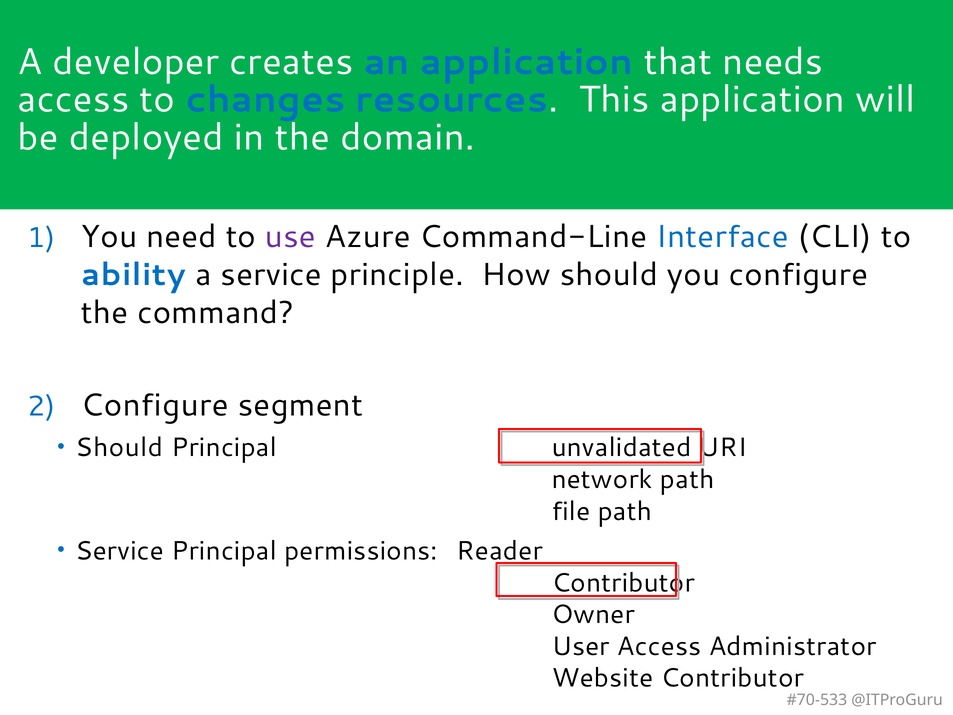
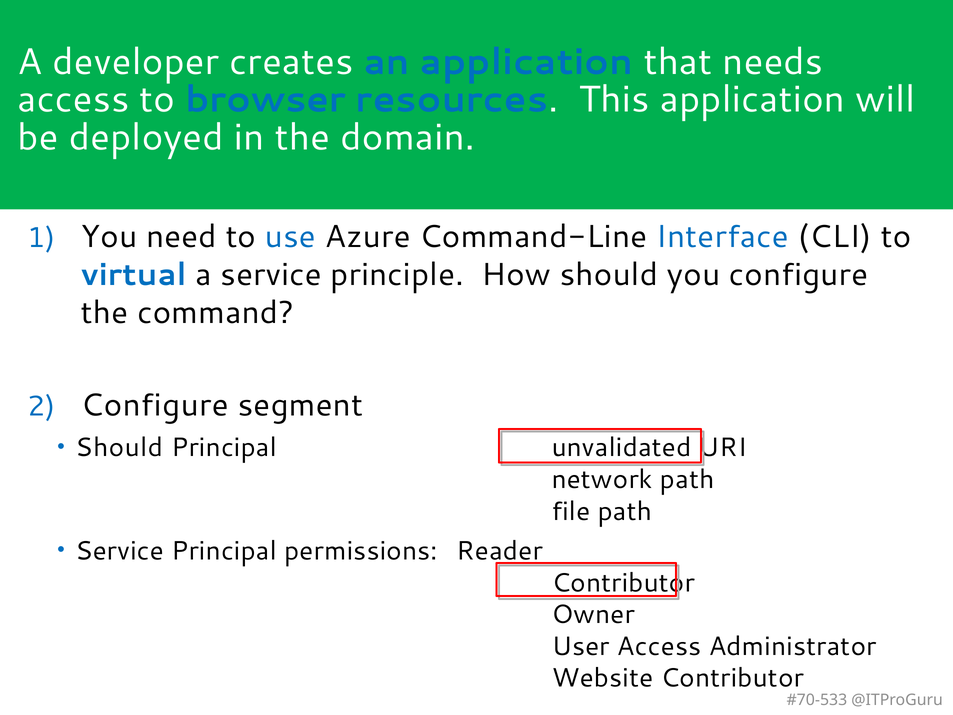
changes: changes -> browser (266, 100)
use colour: purple -> blue (290, 237)
ability: ability -> virtual (134, 275)
